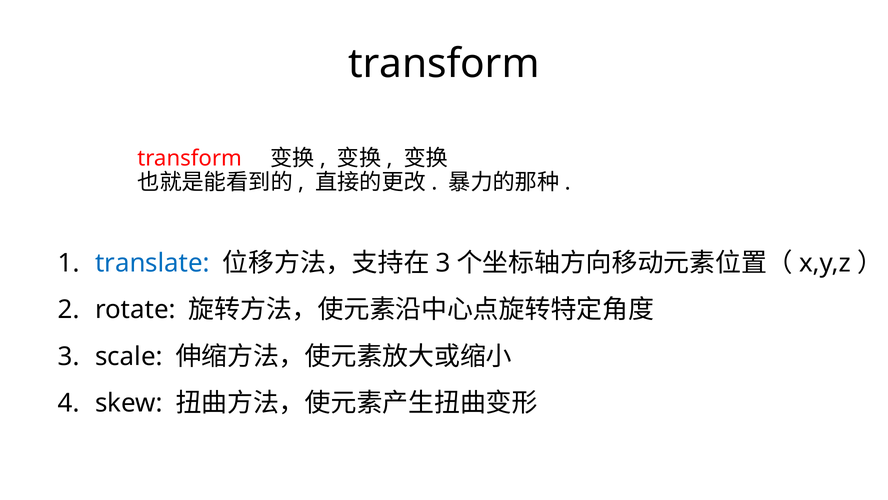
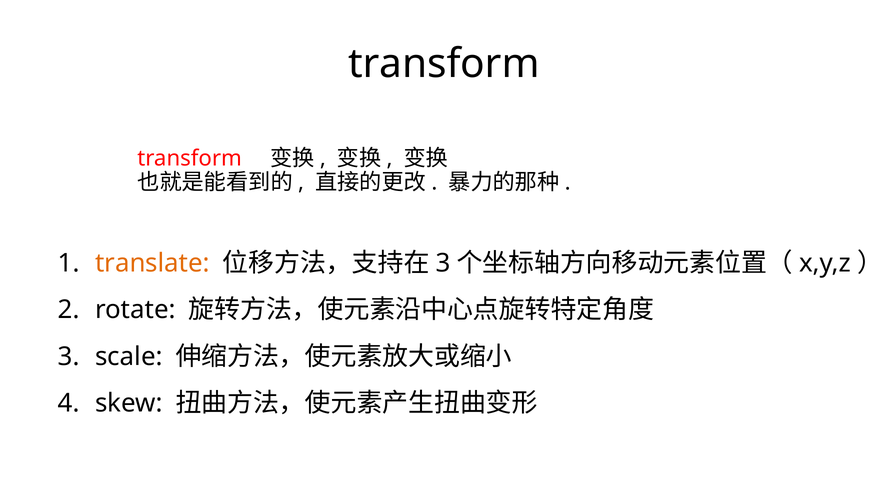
translate colour: blue -> orange (152, 263)
